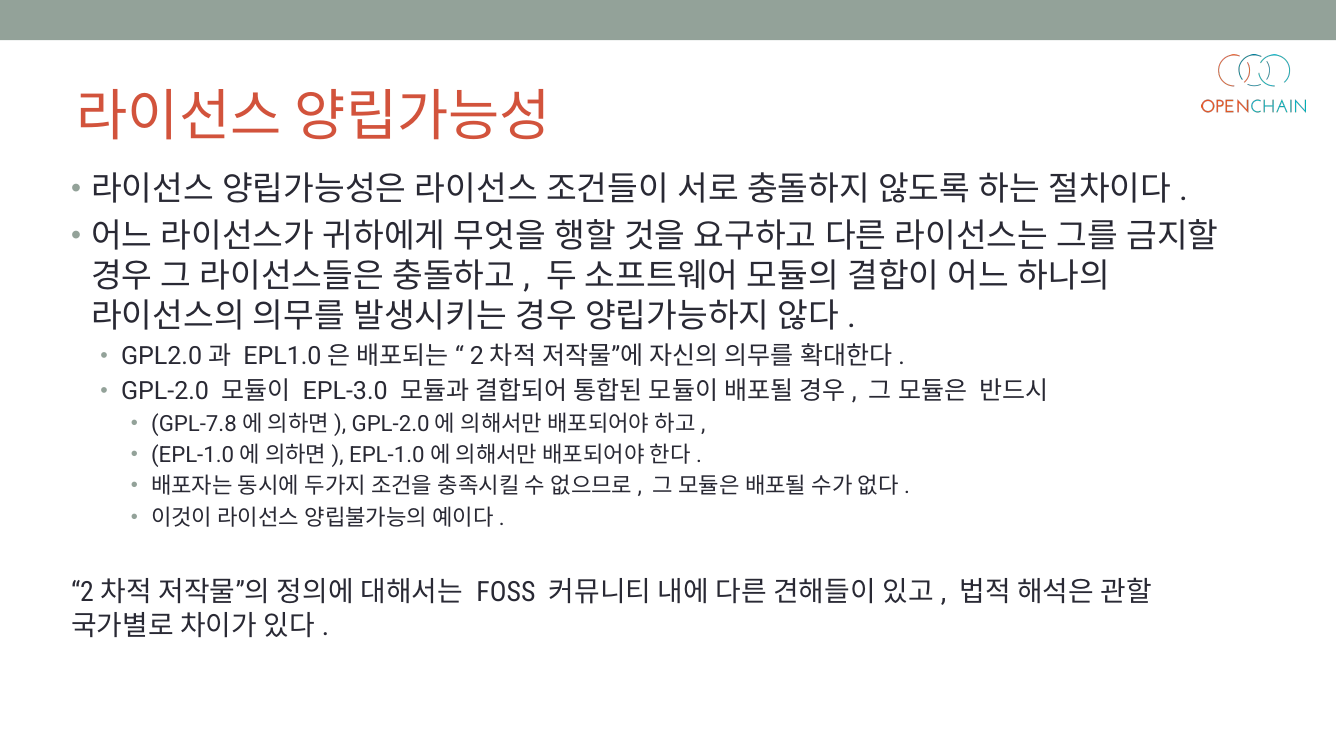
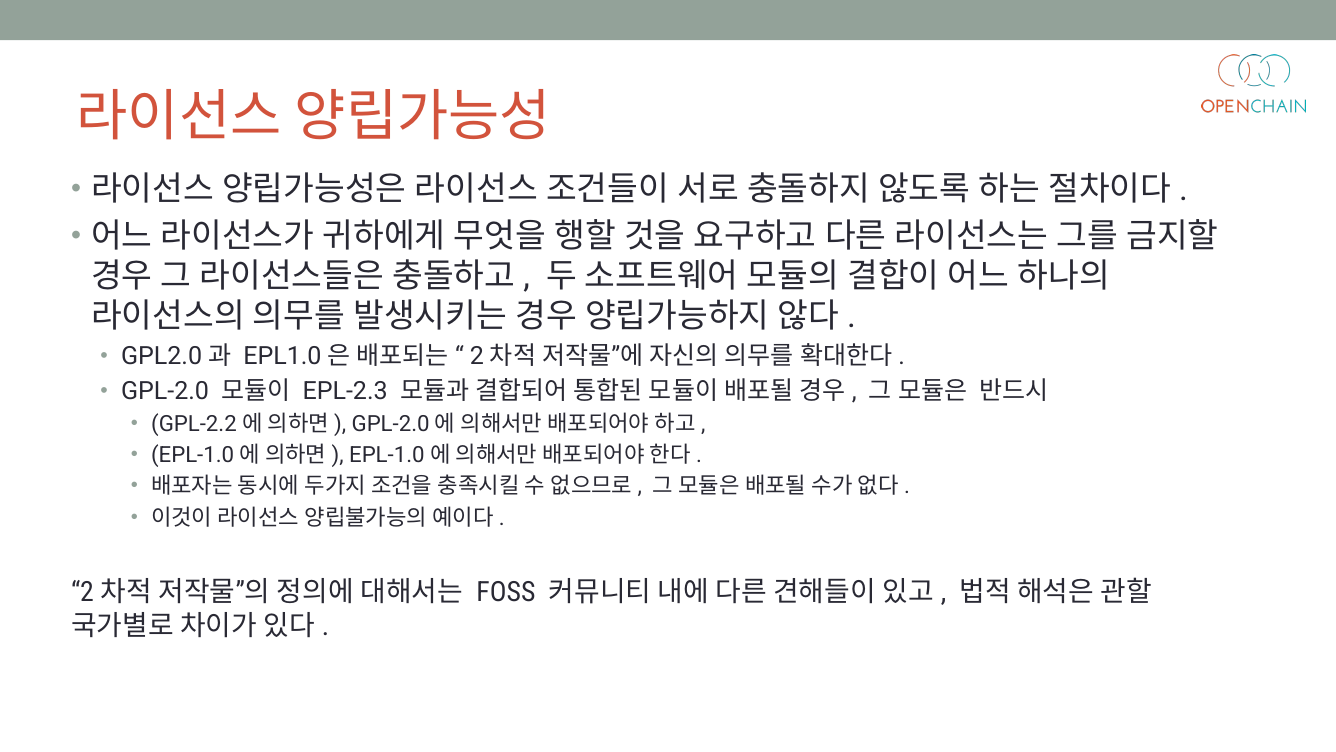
EPL-3.0: EPL-3.0 -> EPL-2.3 (345, 391)
GPL-7.8: GPL-7.8 -> GPL-2.2 (194, 424)
